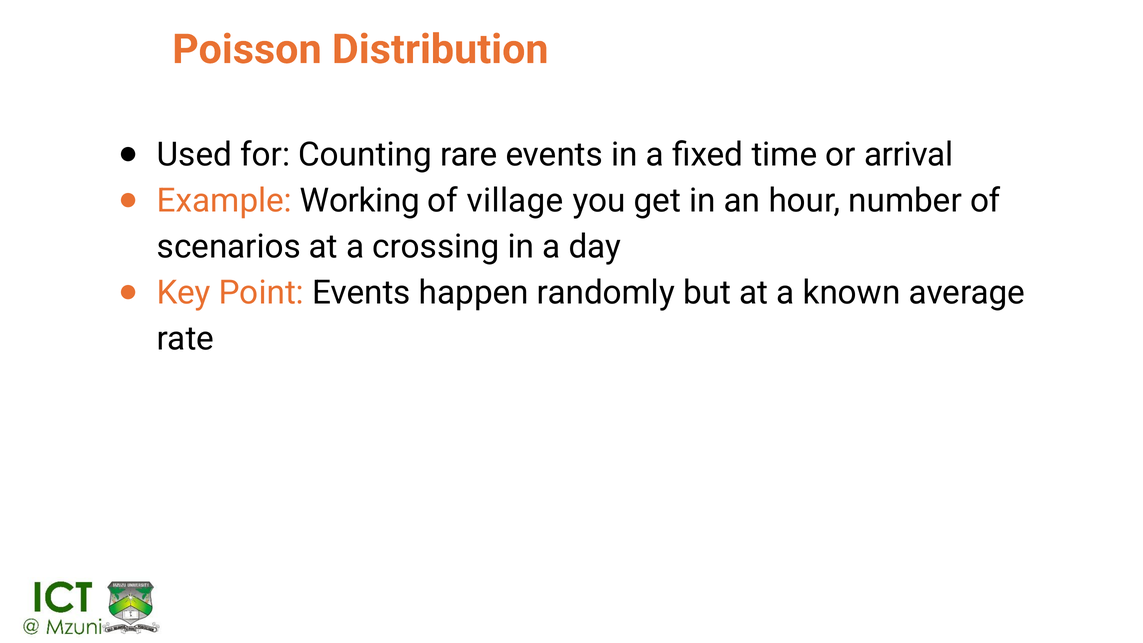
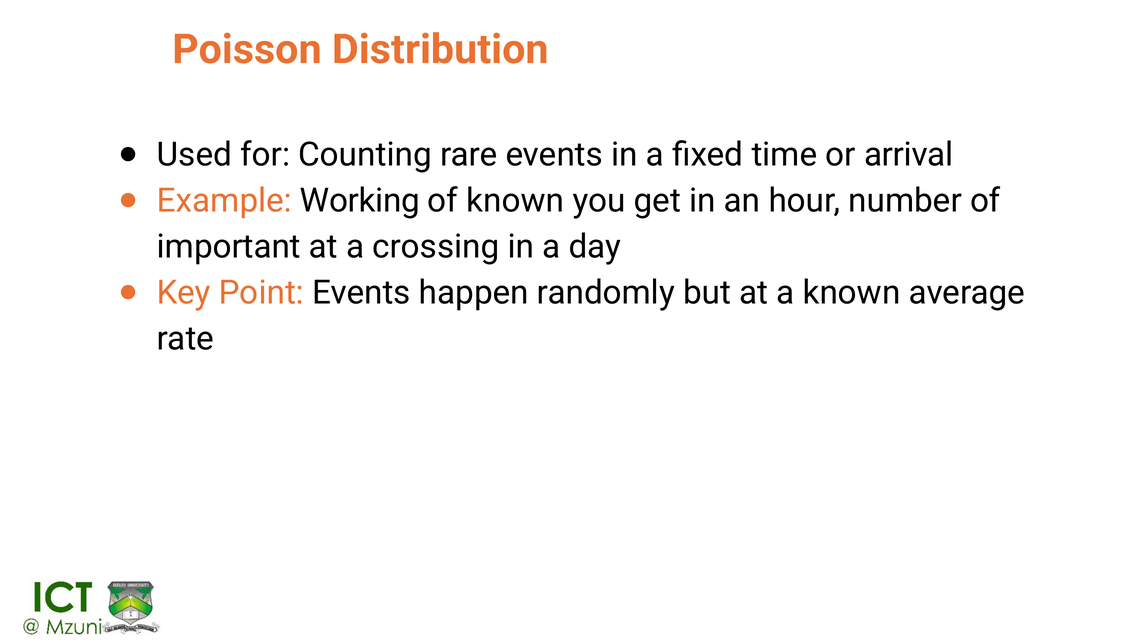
of village: village -> known (515, 201)
scenarios: scenarios -> important (229, 247)
